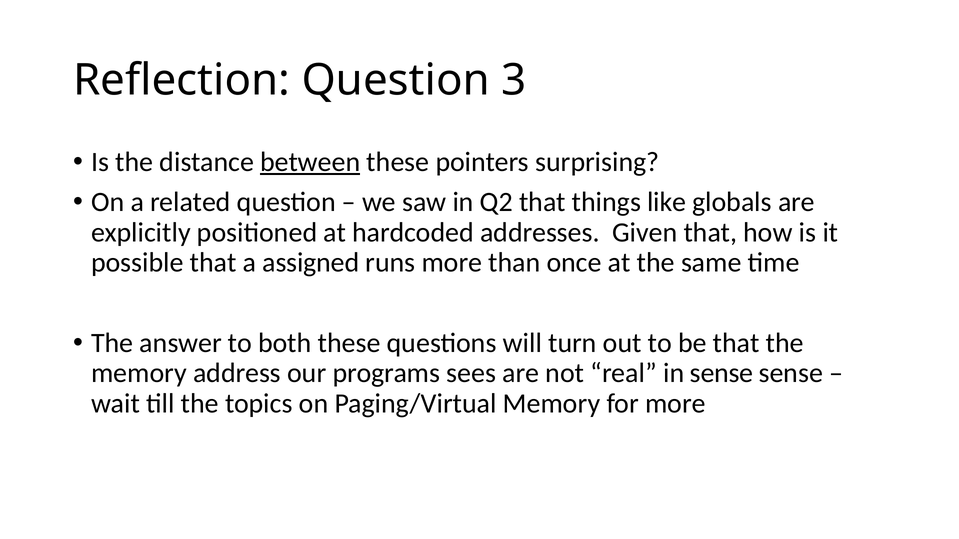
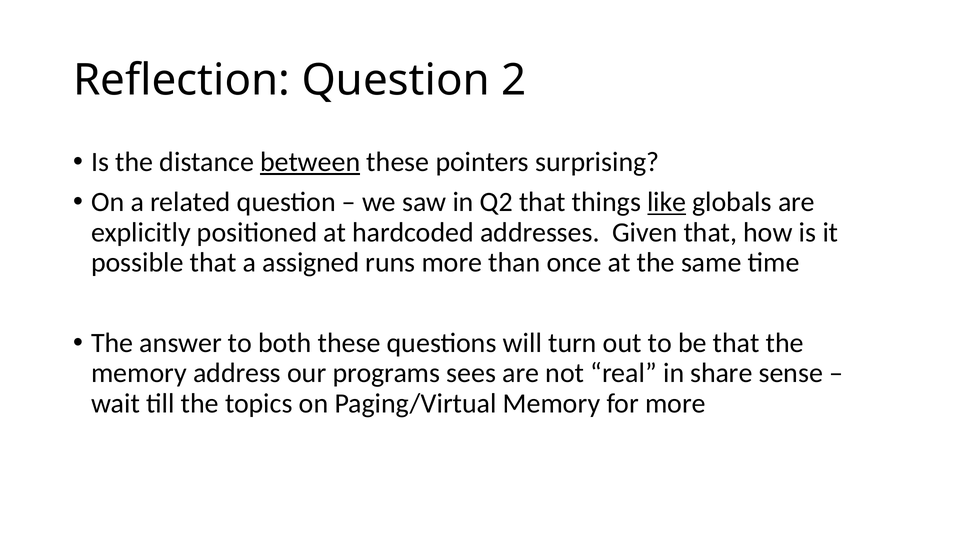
3: 3 -> 2 (514, 81)
like underline: none -> present (667, 202)
in sense: sense -> share (721, 373)
